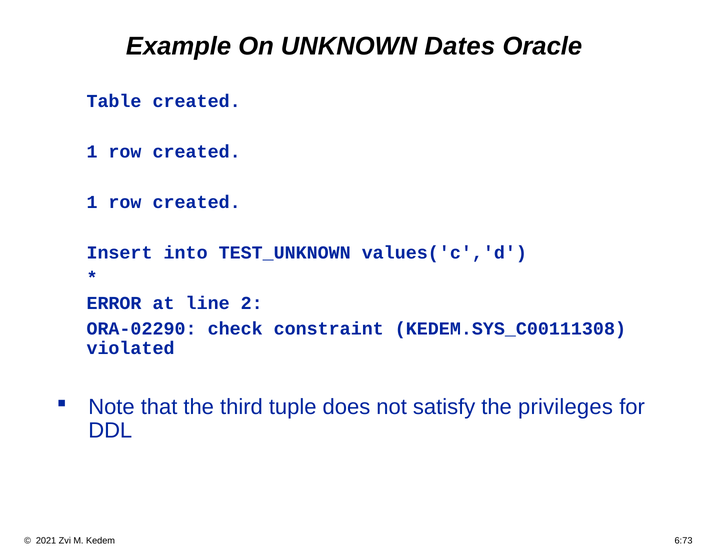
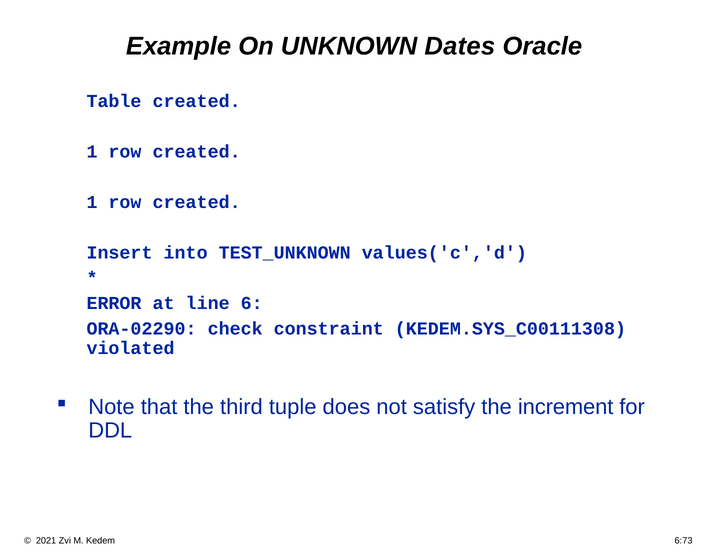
2: 2 -> 6 (252, 304)
privileges: privileges -> increment (566, 407)
